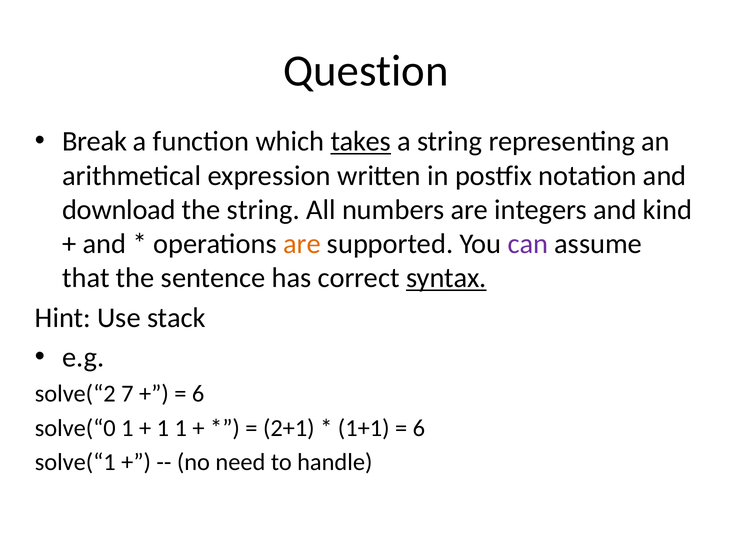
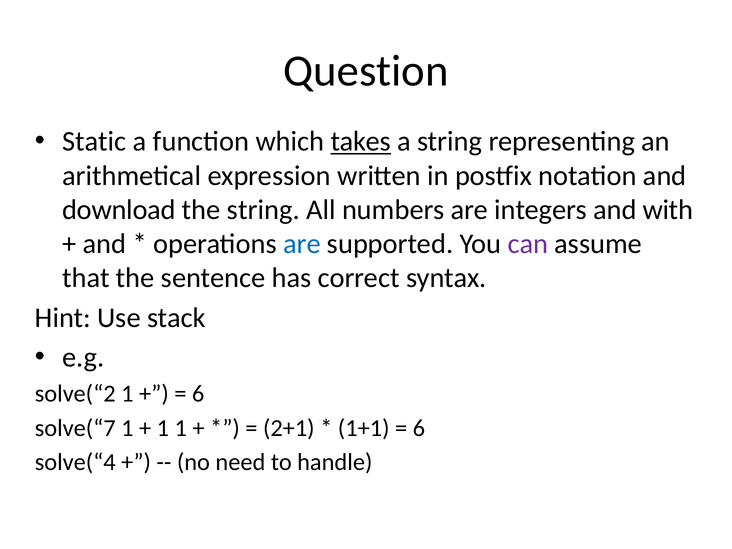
Break: Break -> Static (94, 142)
kind: kind -> with (668, 210)
are colour: orange -> blue (302, 244)
syntax underline: present -> none (446, 278)
solve(“2 7: 7 -> 1 (127, 394)
solve(“0: solve(“0 -> solve(“7 (75, 428)
solve(“1: solve(“1 -> solve(“4 (75, 462)
